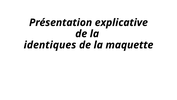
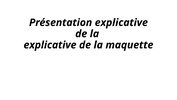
identiques: identiques -> explicative (50, 45)
